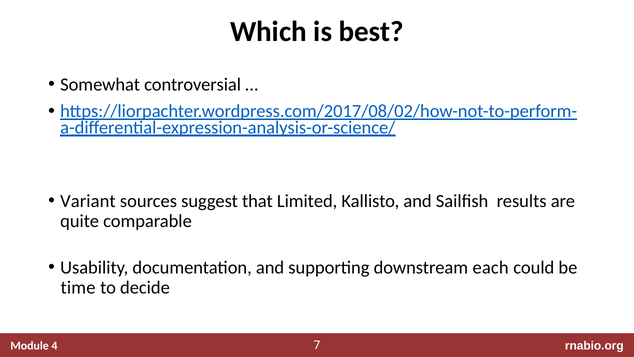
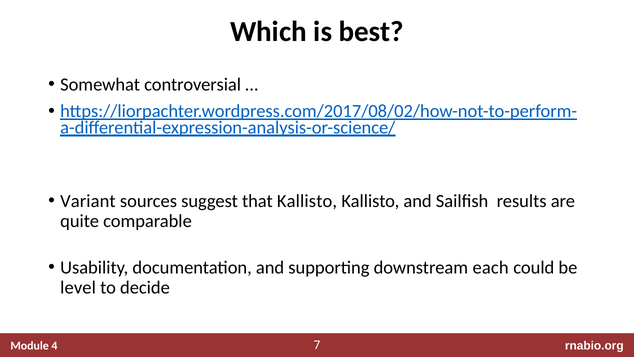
that Limited: Limited -> Kallisto (307, 201)
time: time -> level (78, 287)
